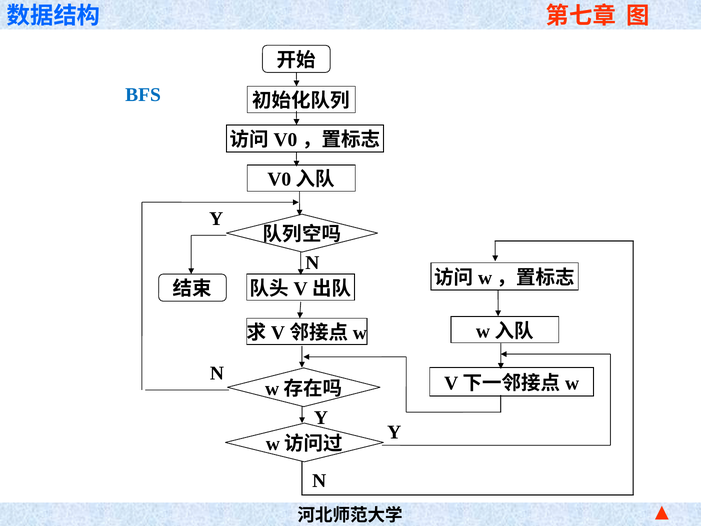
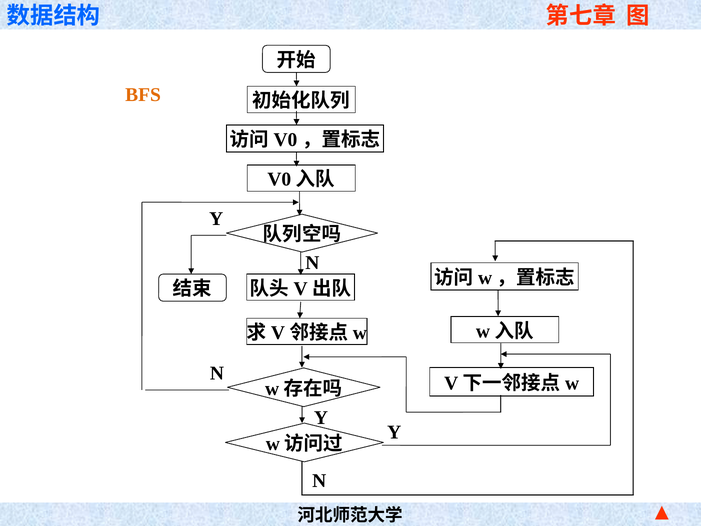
BFS colour: blue -> orange (143, 95)
